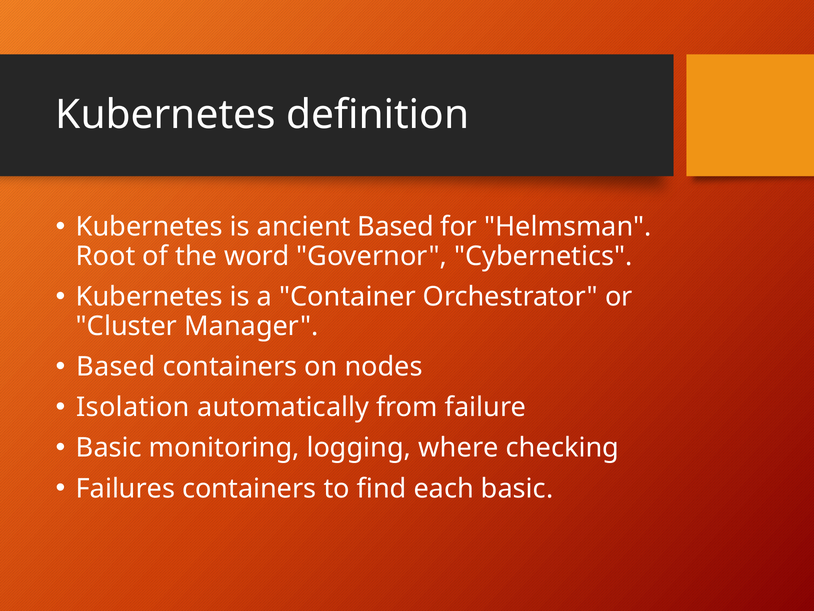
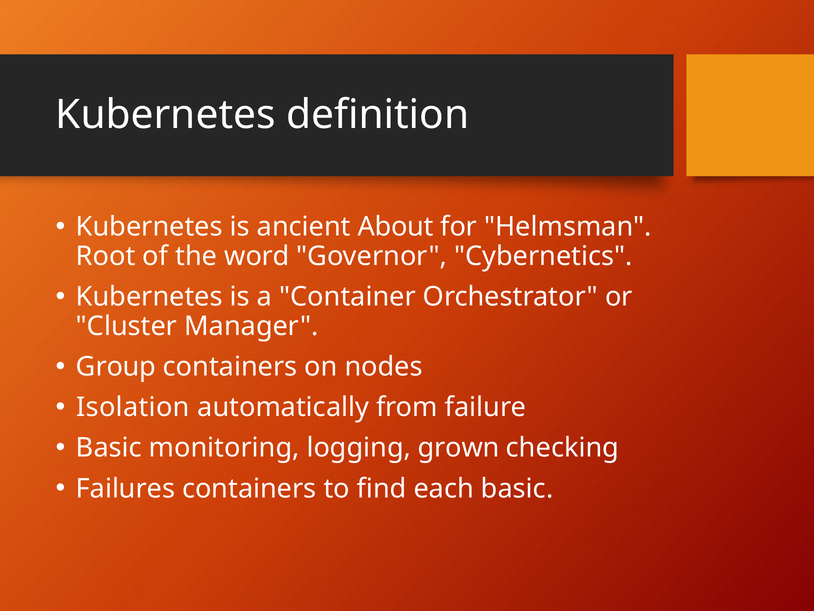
ancient Based: Based -> About (396, 227)
Based: Based -> Group (116, 366)
where: where -> grown (459, 448)
